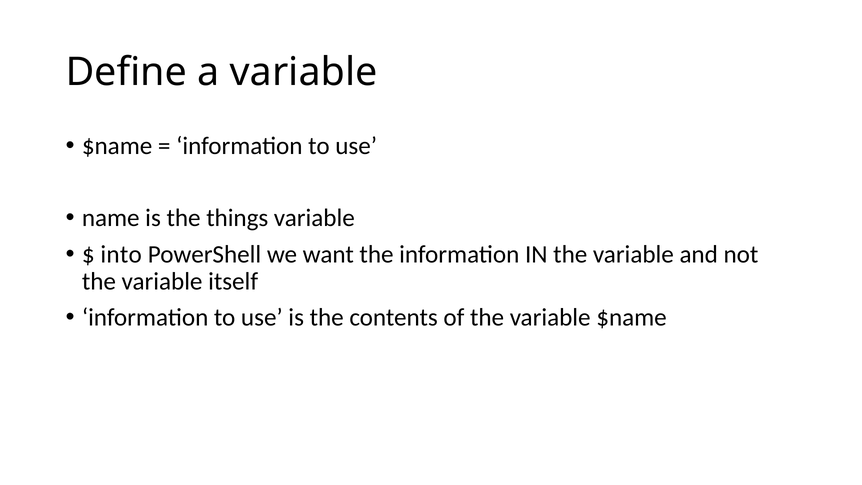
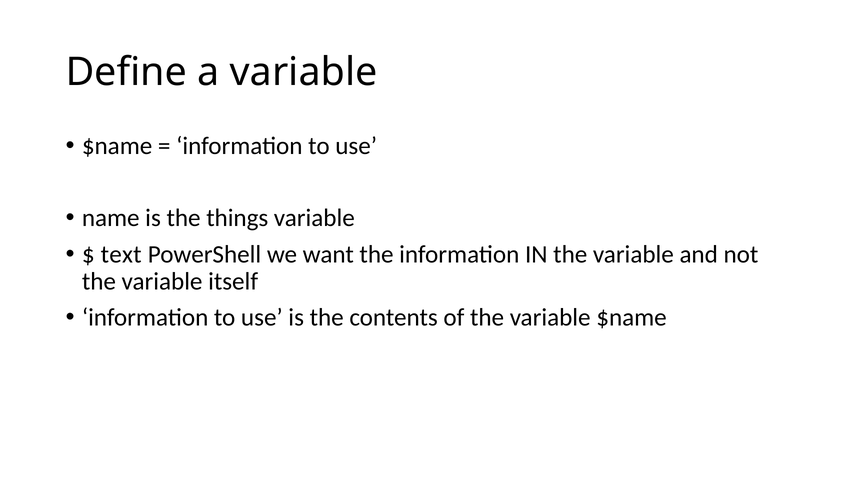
into: into -> text (121, 254)
